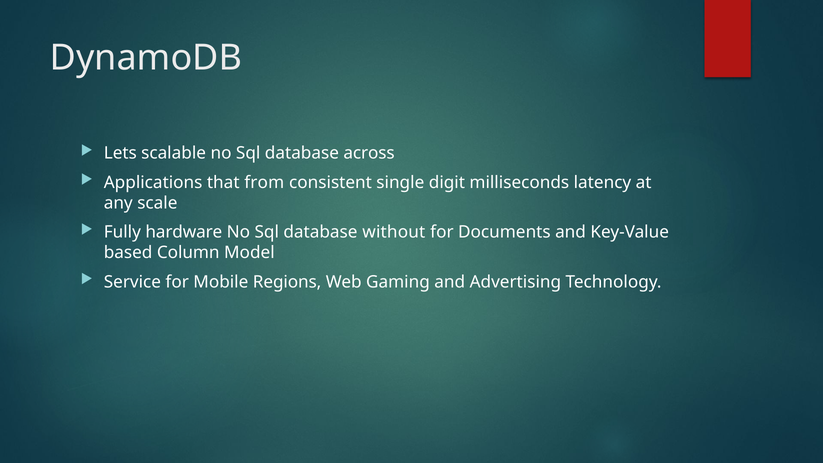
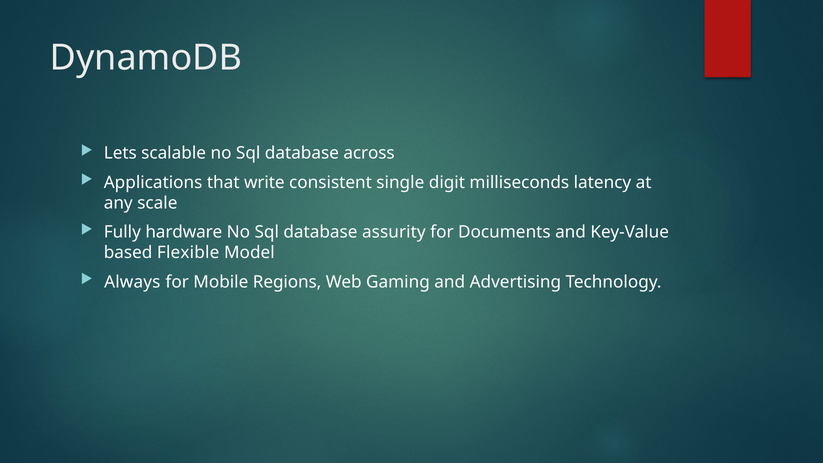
from: from -> write (264, 182)
without: without -> assurity (394, 232)
Column: Column -> Flexible (188, 253)
Service: Service -> Always (132, 282)
